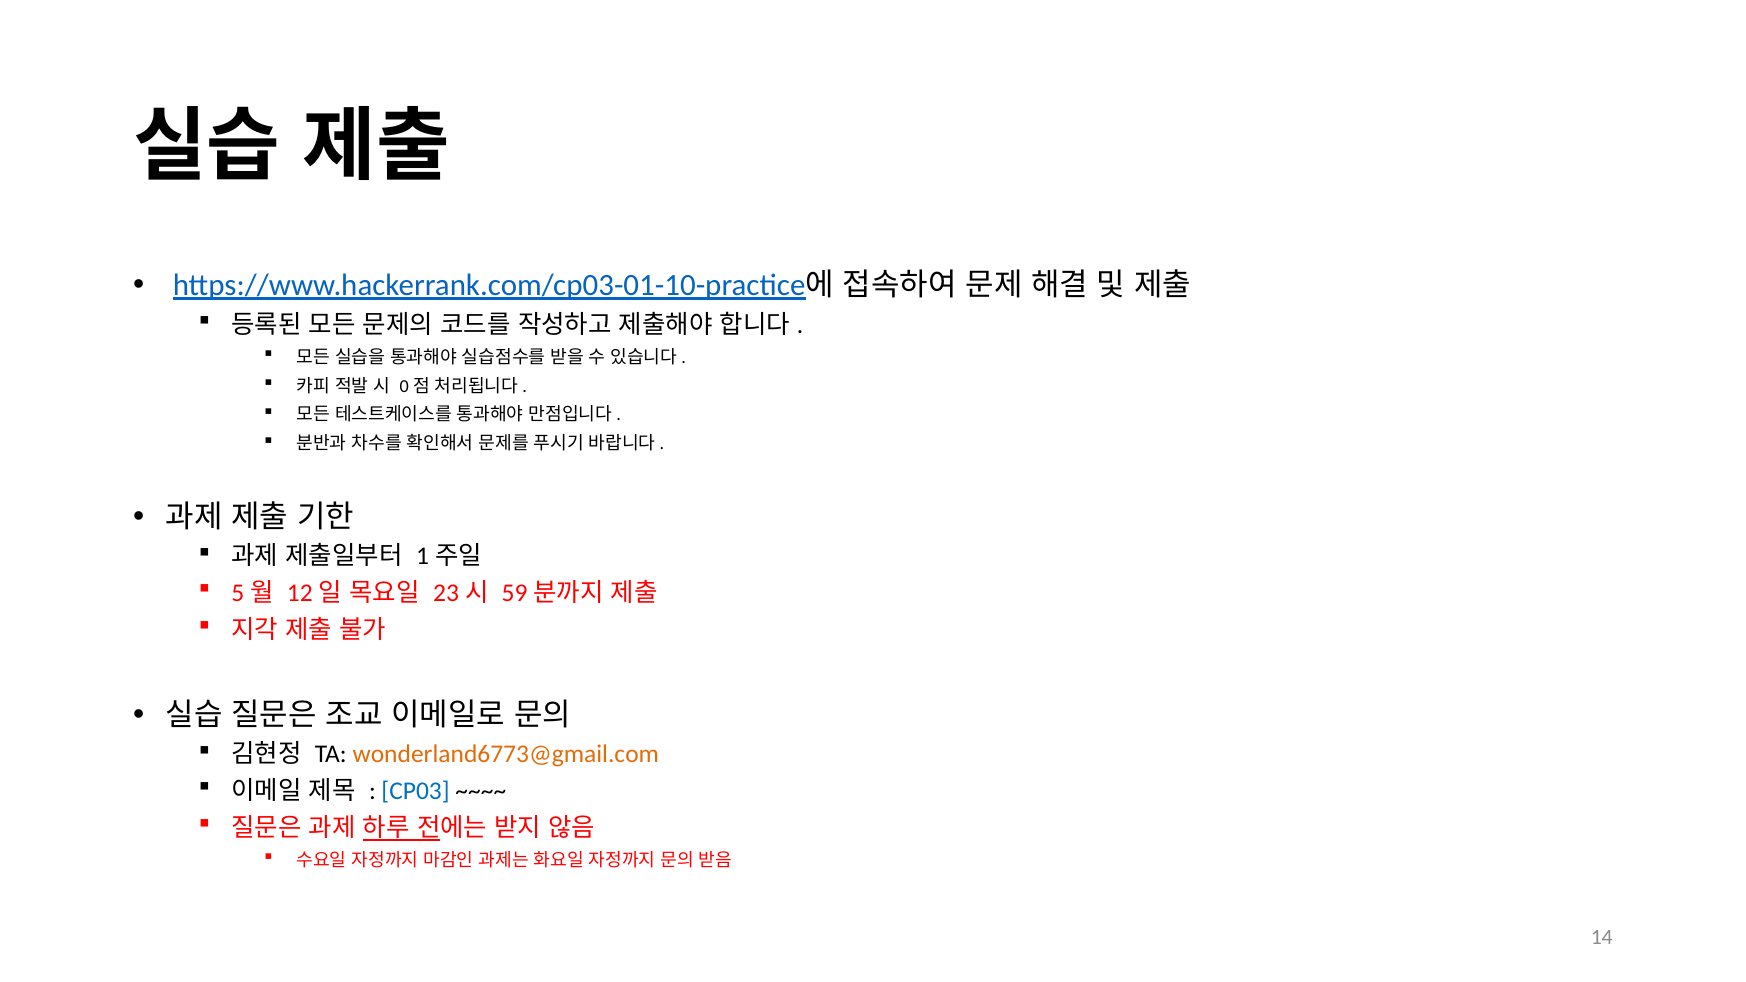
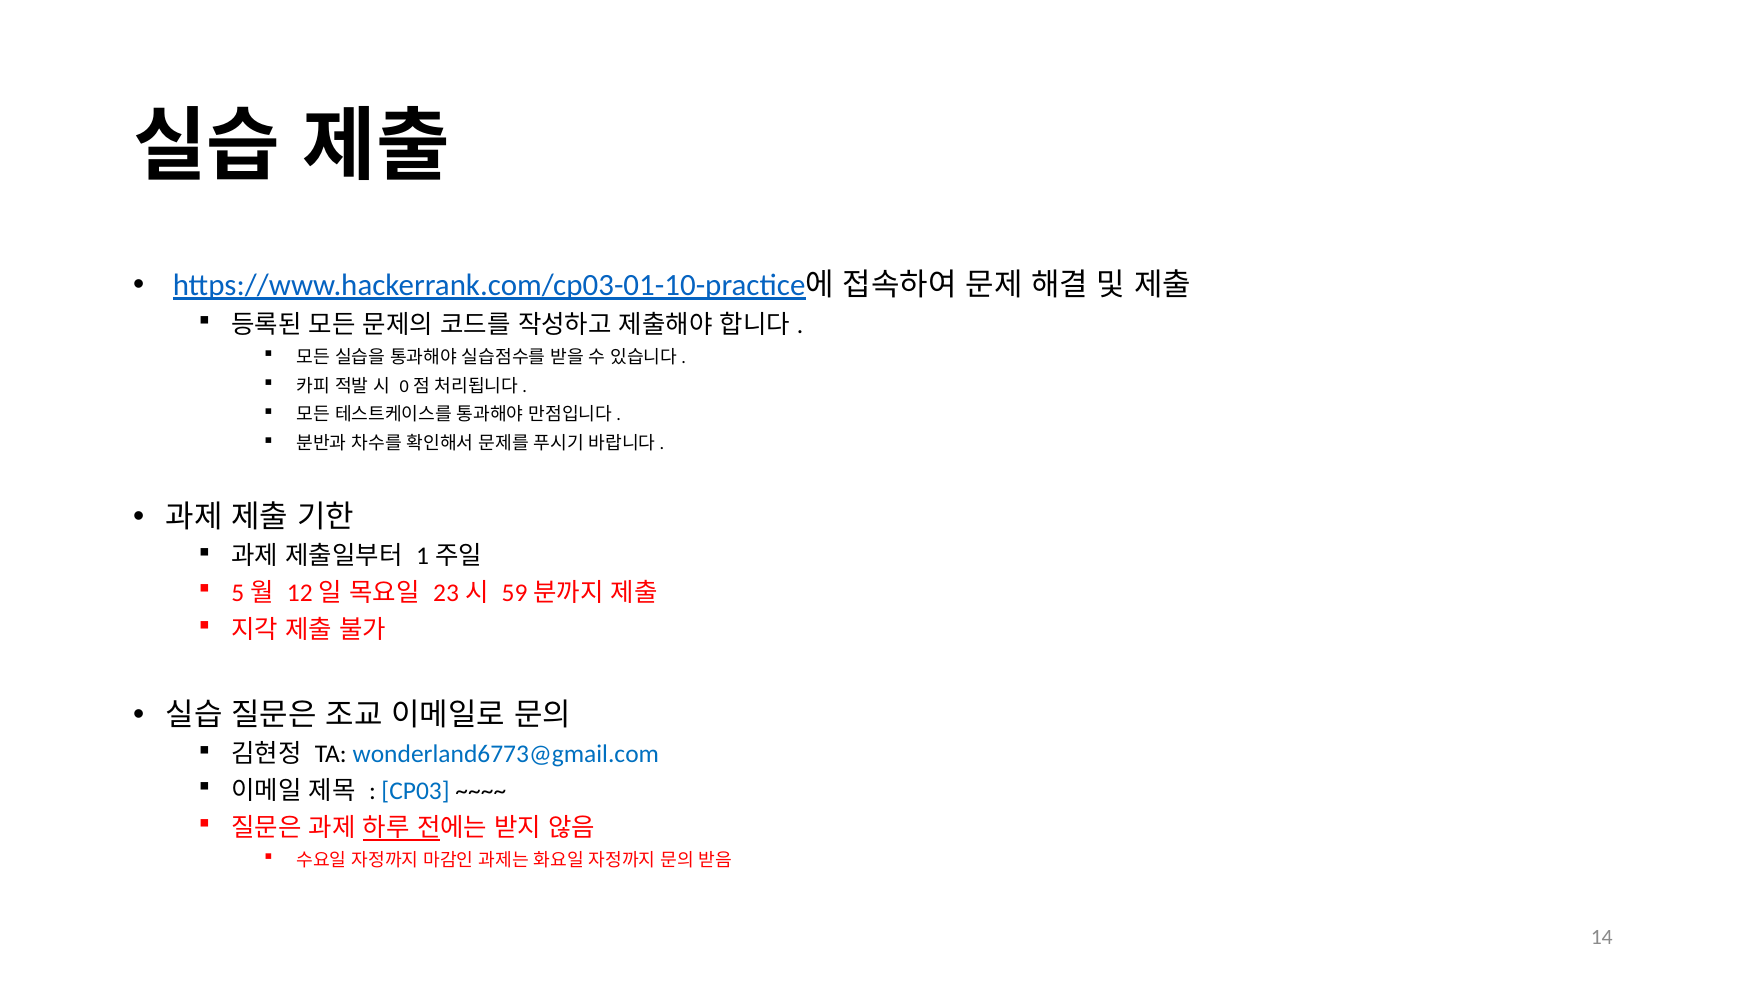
wonderland6773@gmail.com colour: orange -> blue (506, 755)
